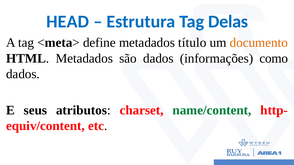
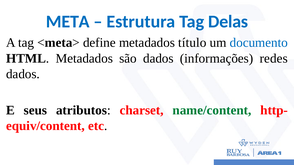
HEAD: HEAD -> META (68, 22)
documento colour: orange -> blue (259, 43)
como: como -> redes (274, 58)
